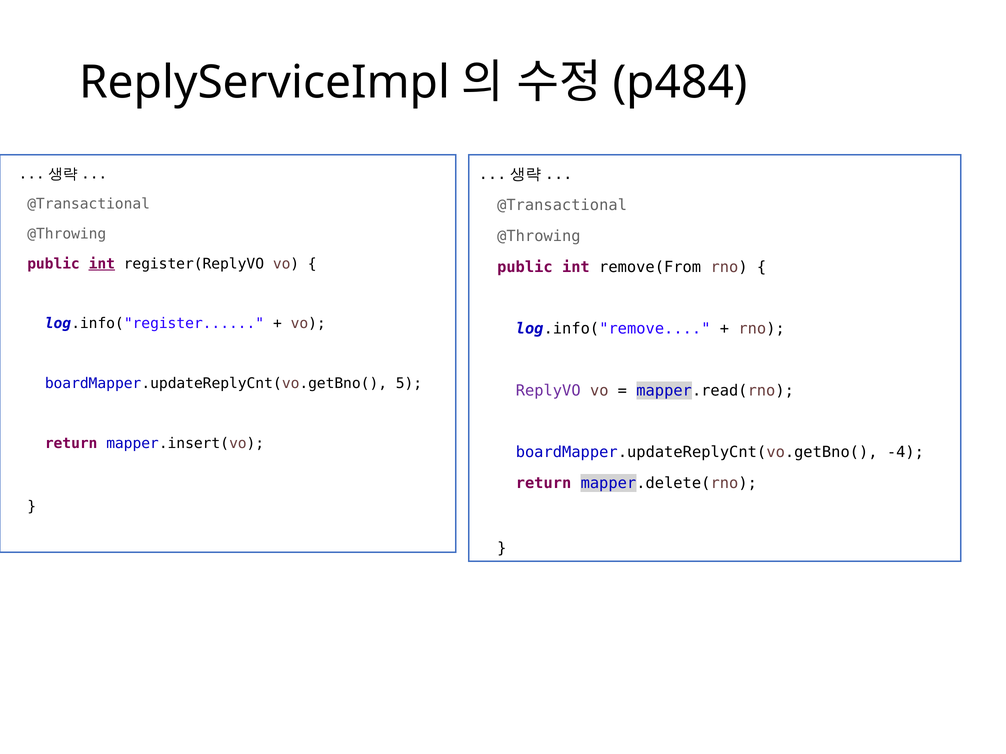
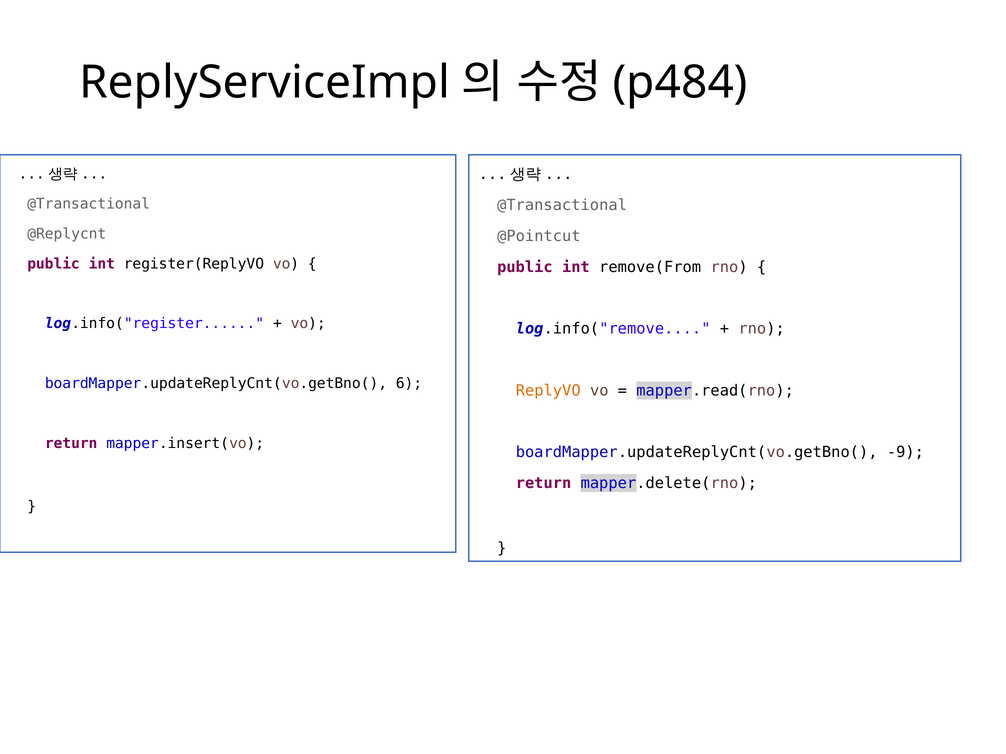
@Throwing: @Throwing -> @Replycnt (67, 234)
@Throwing: @Throwing -> @Pointcut (539, 236)
int underline: present -> none (102, 264)
5: 5 -> 6 (409, 384)
ReplyVO colour: purple -> orange (548, 391)
-4: -4 -> -9 (905, 453)
